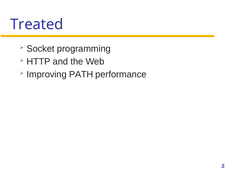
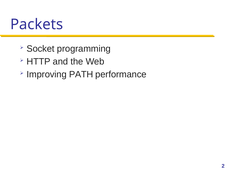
Treated: Treated -> Packets (37, 24)
